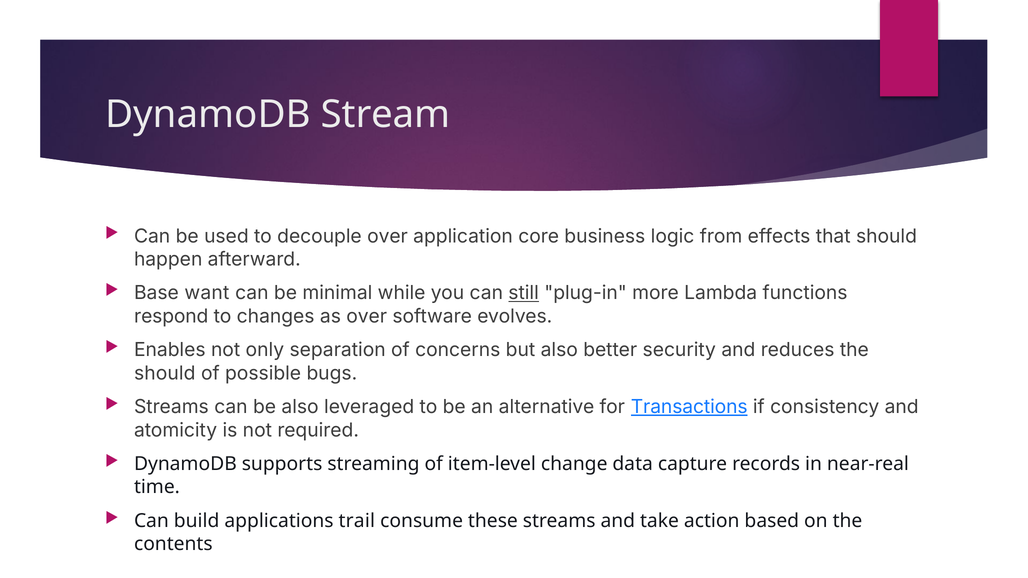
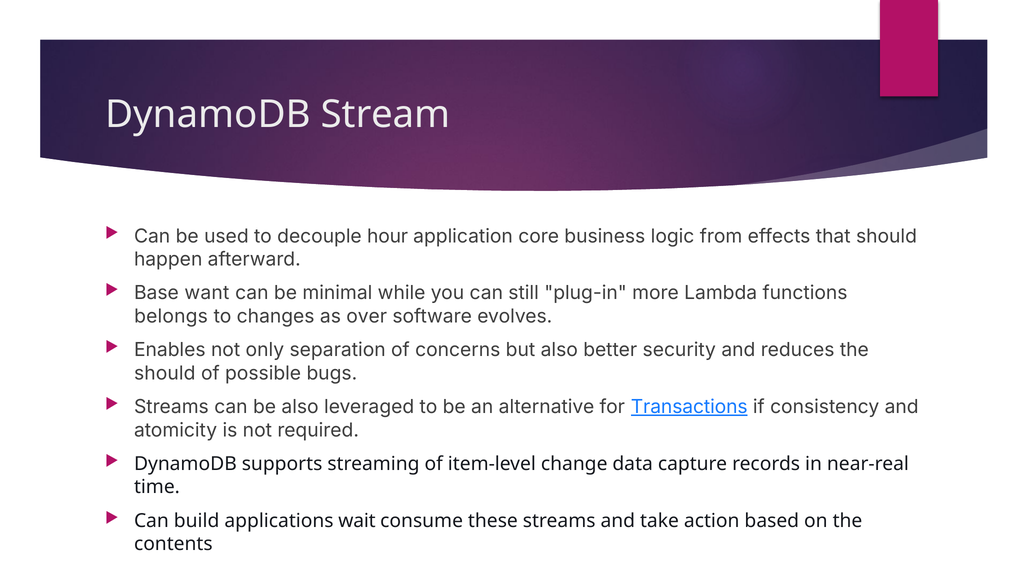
decouple over: over -> hour (388, 236)
still underline: present -> none (524, 293)
respond: respond -> belongs (171, 316)
trail: trail -> wait (357, 521)
